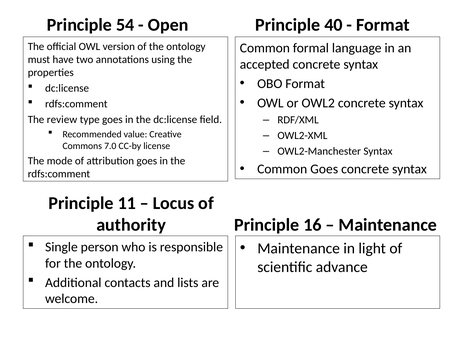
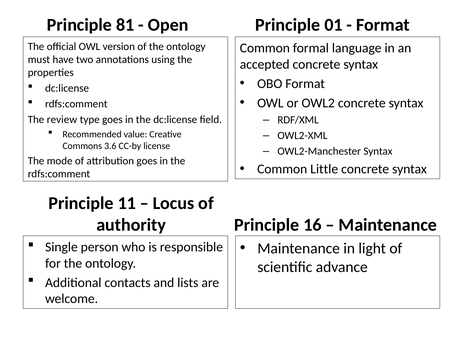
54: 54 -> 81 (125, 25)
40: 40 -> 01 (333, 25)
7.0: 7.0 -> 3.6 (110, 146)
Common Goes: Goes -> Little (324, 169)
